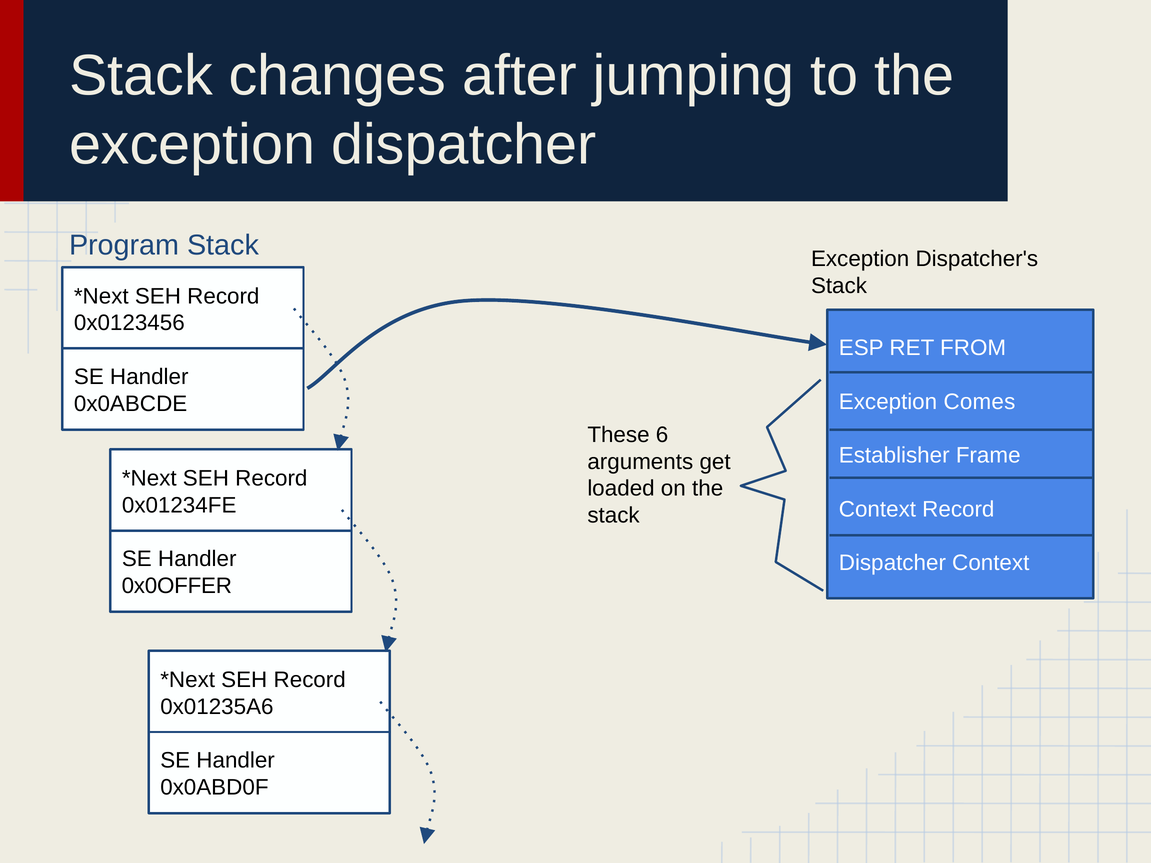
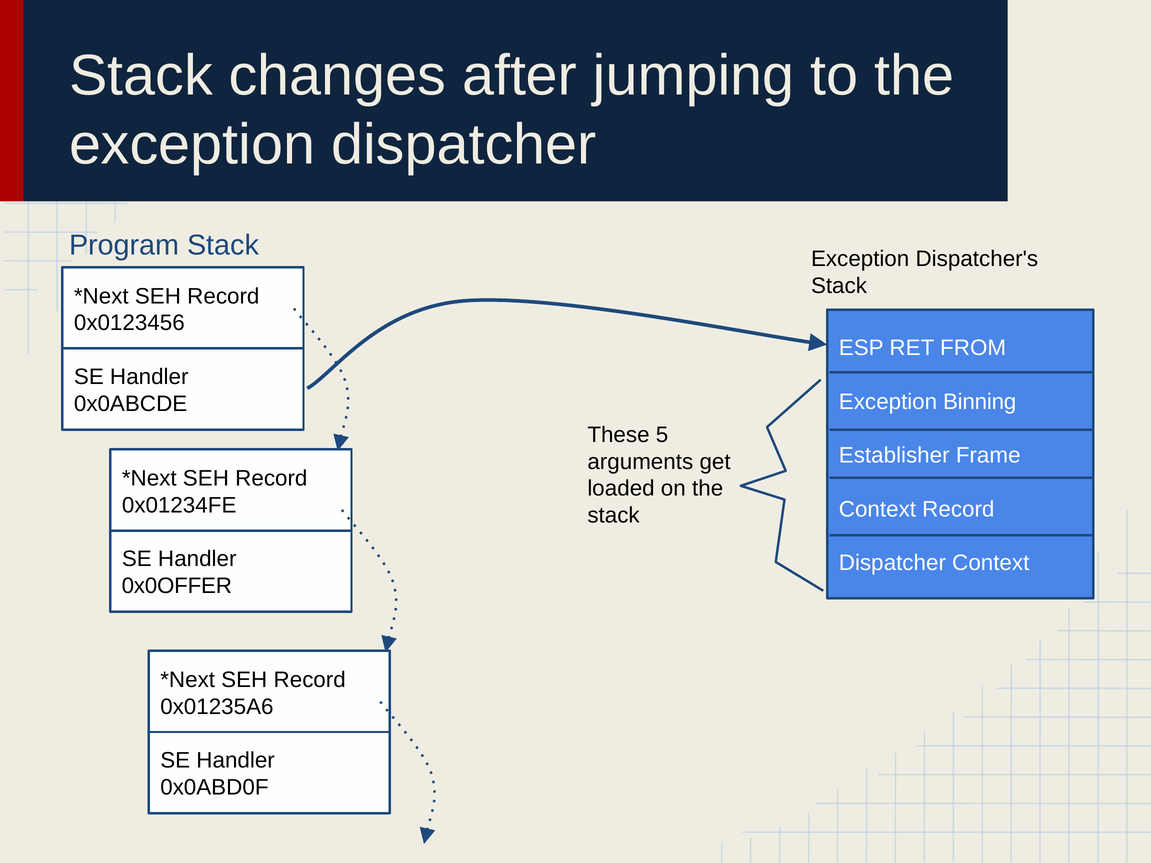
Comes: Comes -> Binning (980, 402)
6: 6 -> 5 (662, 435)
